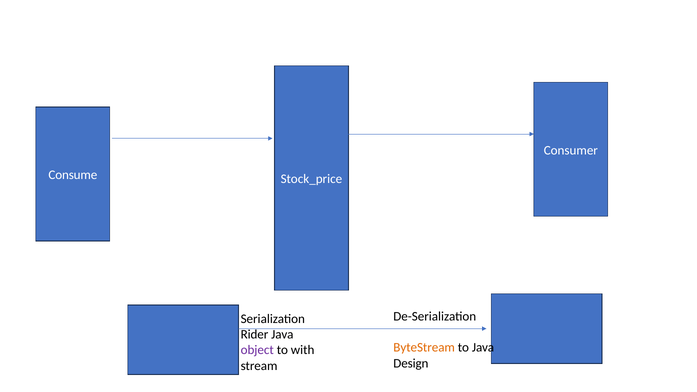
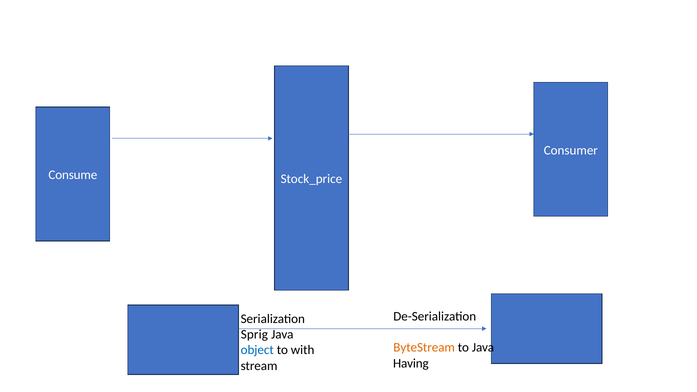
Rider: Rider -> Sprig (254, 335)
object colour: purple -> blue (257, 350)
Design: Design -> Having (411, 363)
